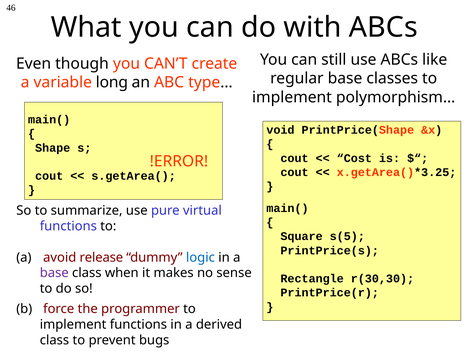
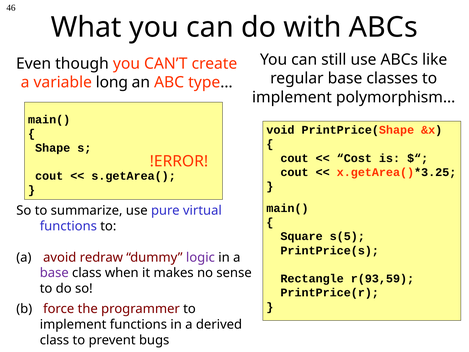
release: release -> redraw (101, 257)
logic colour: blue -> purple (200, 257)
r(30,30: r(30,30 -> r(93,59 (382, 278)
